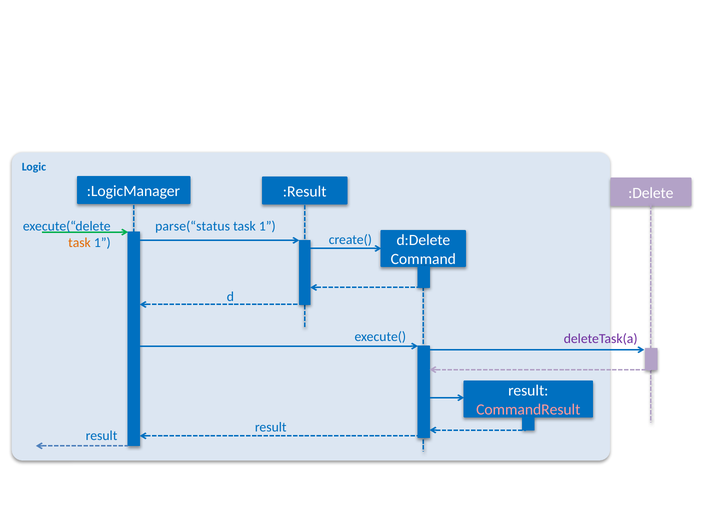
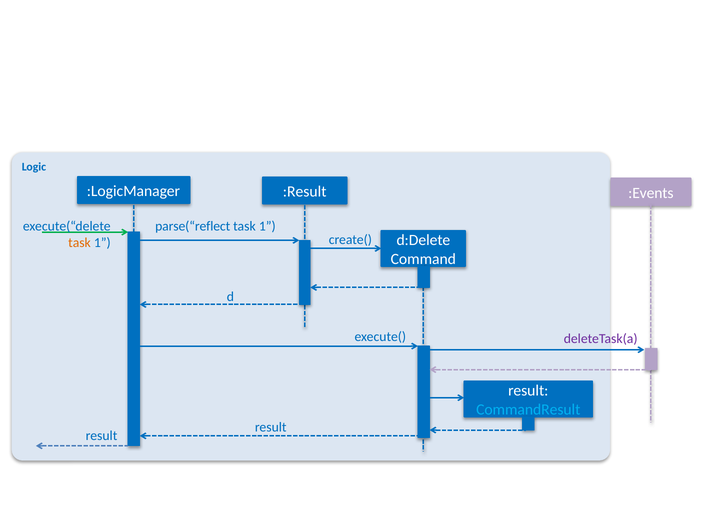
:Delete: :Delete -> :Events (651, 193)
parse(“status: parse(“status -> parse(“reflect (193, 226)
CommandResult colour: pink -> light blue (528, 410)
